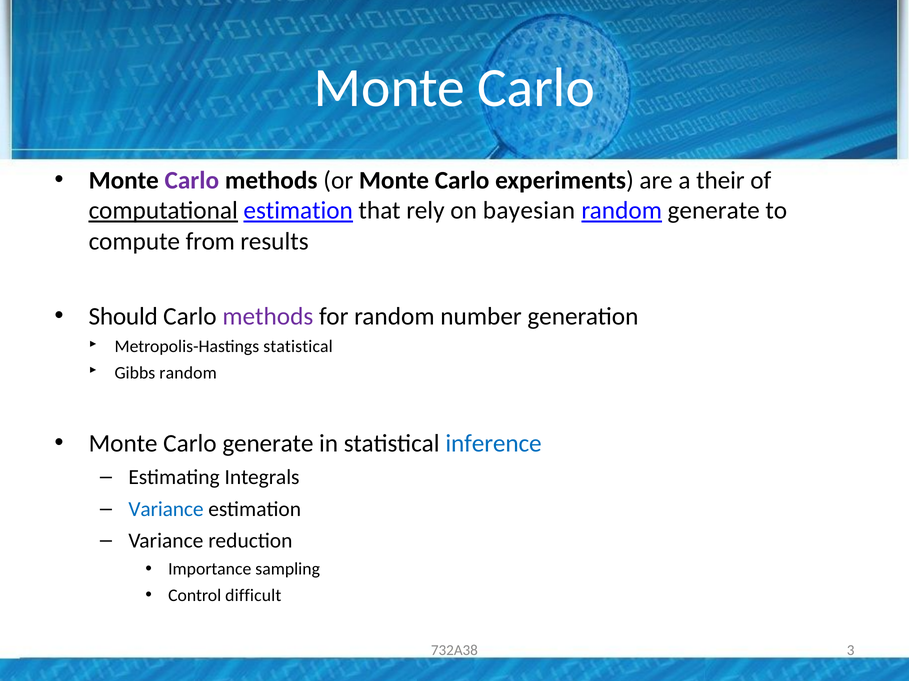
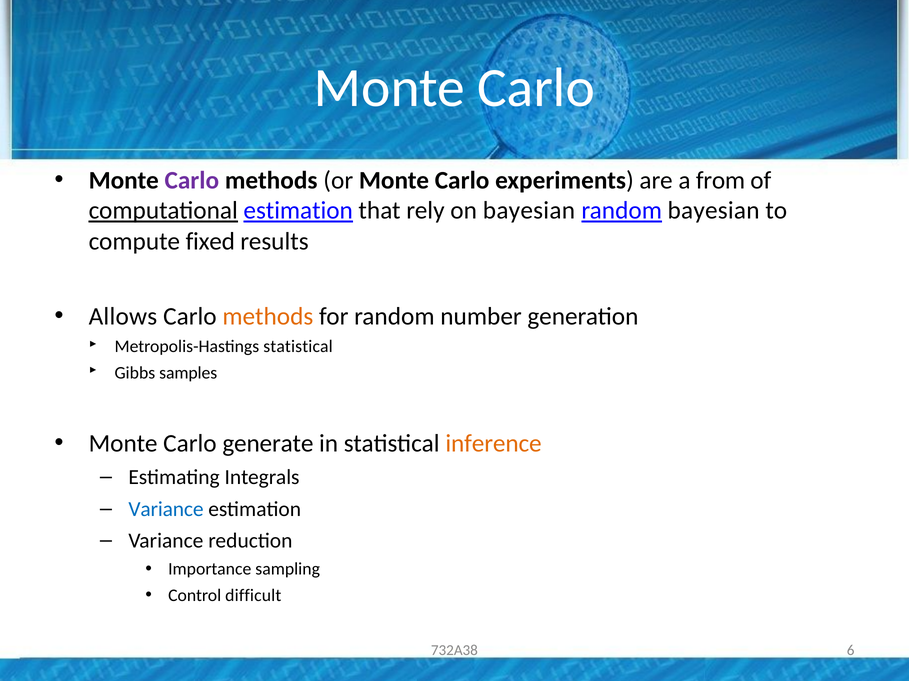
their: their -> from (721, 181)
random generate: generate -> bayesian (714, 211)
from: from -> fixed (210, 242)
Should: Should -> Allows (123, 317)
methods colour: purple -> orange (268, 317)
Gibbs random: random -> samples (188, 373)
inference colour: blue -> orange (494, 444)
3: 3 -> 6 (851, 651)
